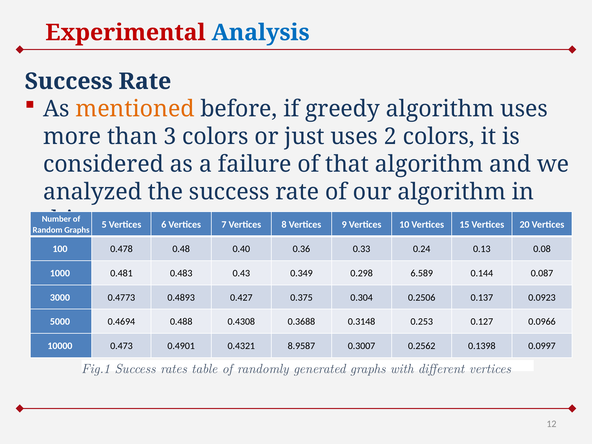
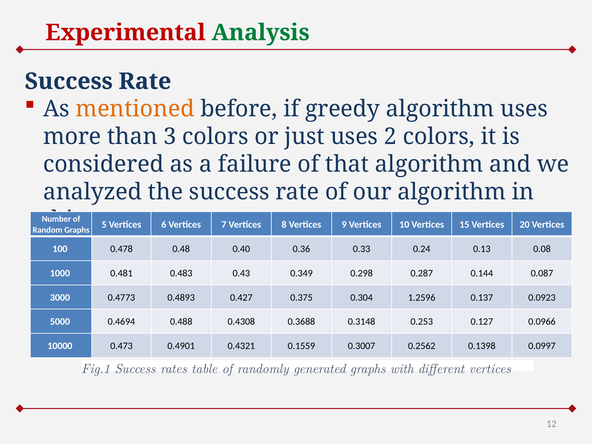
Analysis colour: blue -> green (261, 33)
6.589: 6.589 -> 0.287 (422, 273)
0.2506: 0.2506 -> 1.2596 (422, 298)
8.9587: 8.9587 -> 0.1559 (301, 346)
